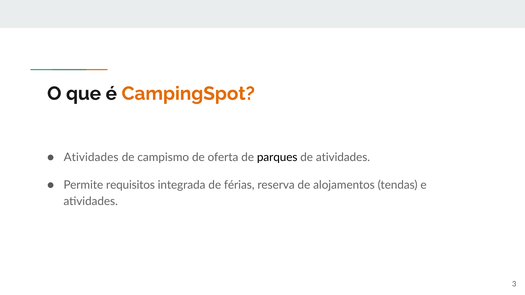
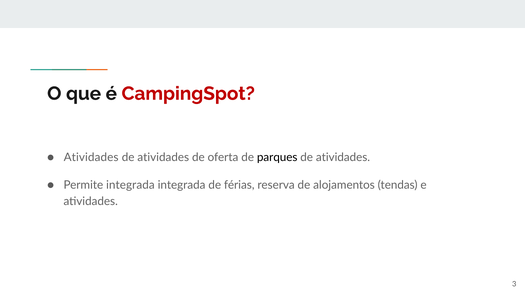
CampingSpot colour: orange -> red (188, 94)
campismo: campismo -> atividades (163, 158)
Permite requisitos: requisitos -> integrada (130, 185)
